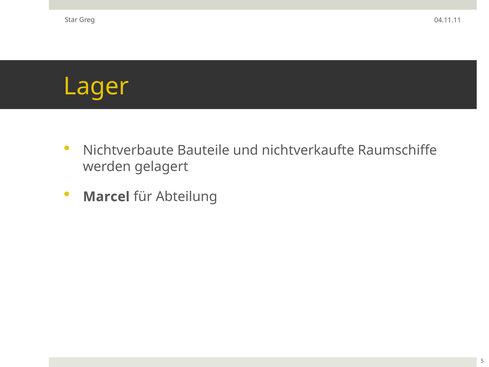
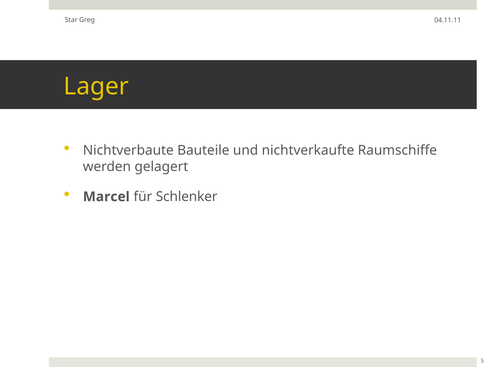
Abteilung: Abteilung -> Schlenker (187, 197)
